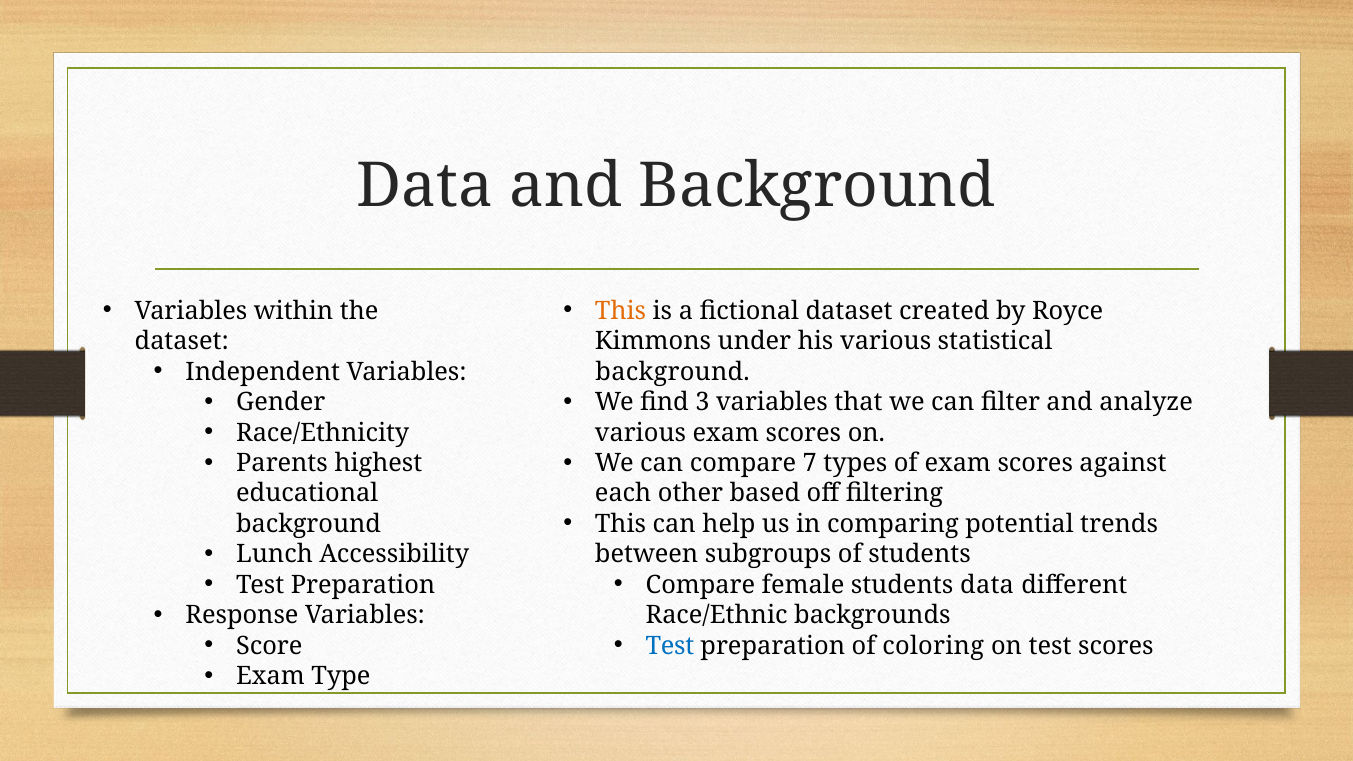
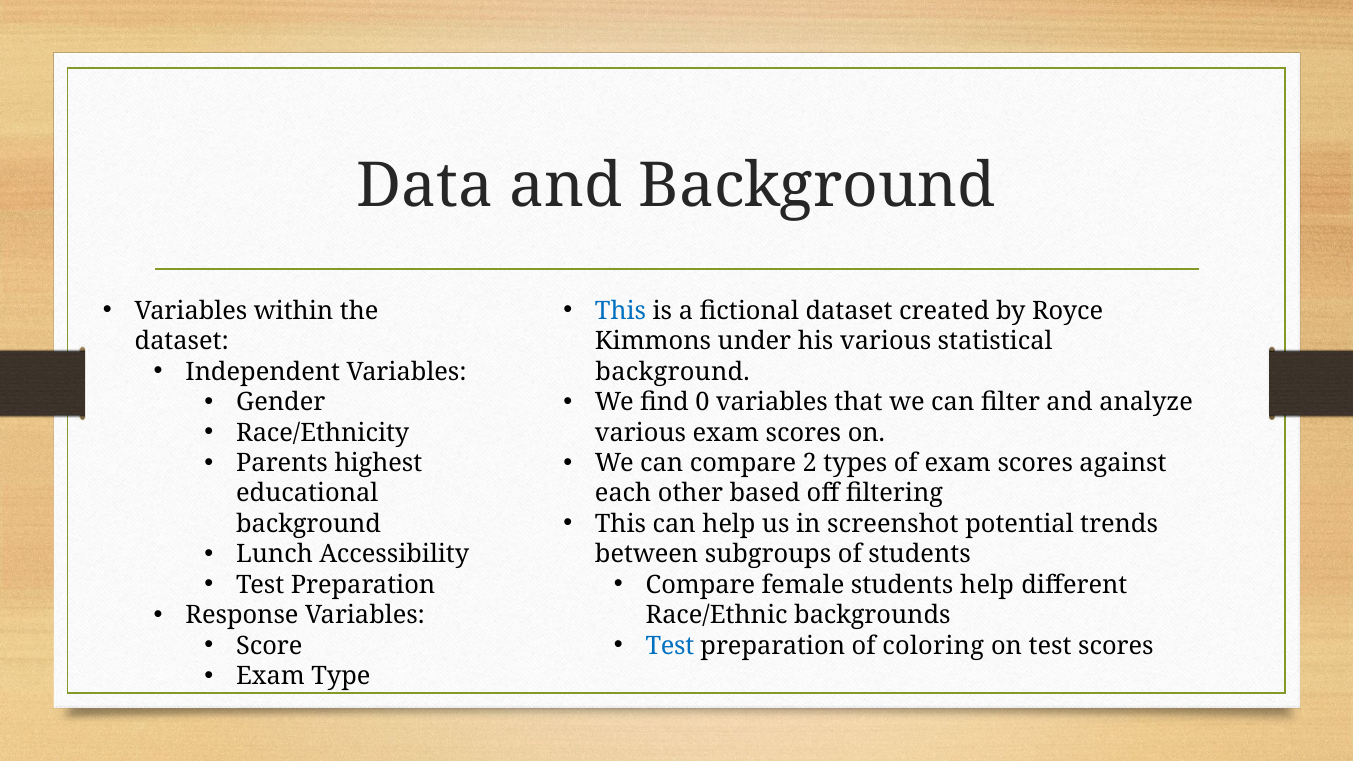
This colour: orange -> blue (621, 311)
3: 3 -> 0 (703, 402)
7: 7 -> 2 (810, 463)
comparing: comparing -> screenshot (893, 524)
students data: data -> help (987, 585)
